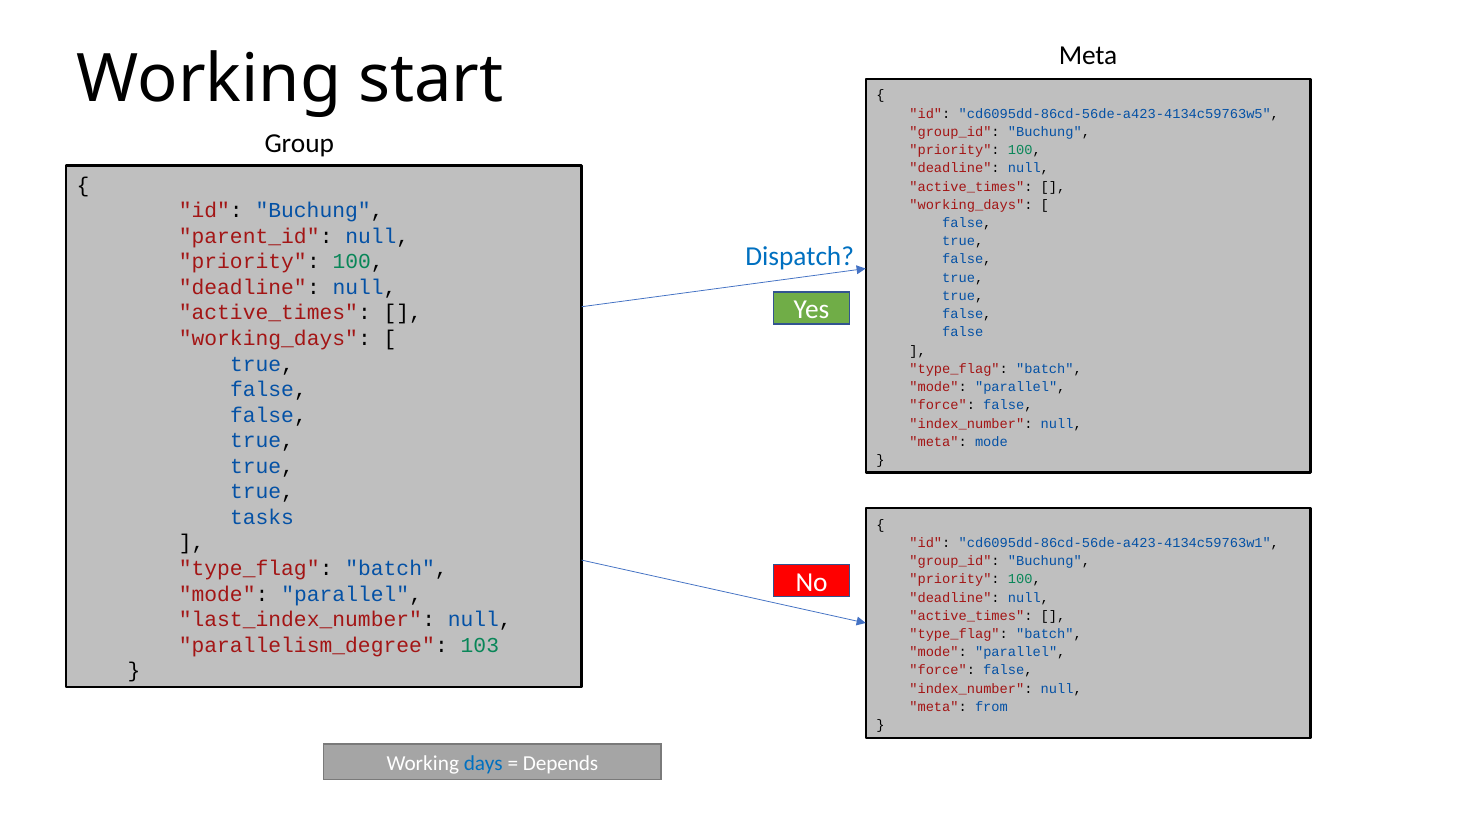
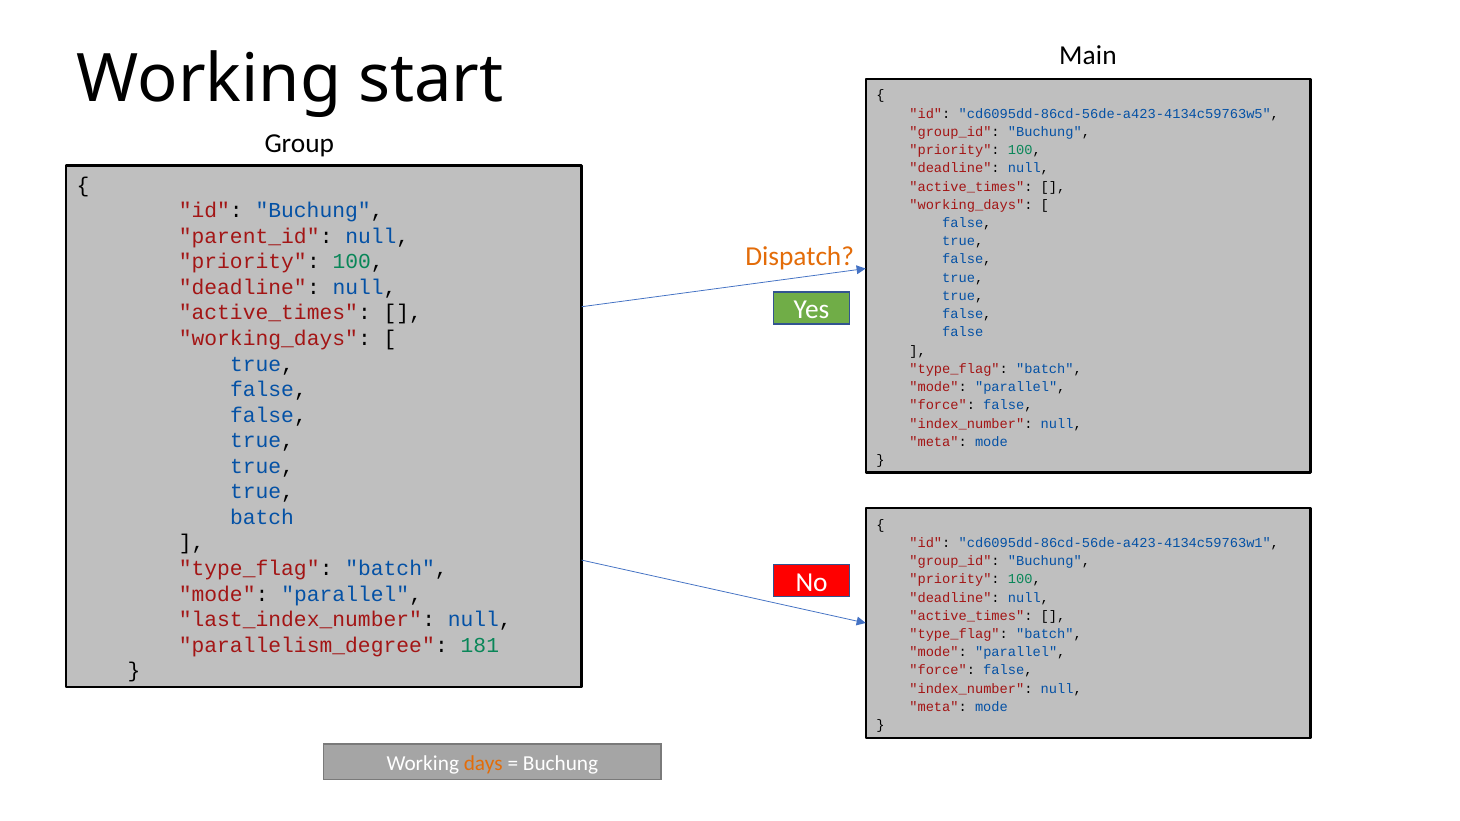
Meta: Meta -> Main (1088, 55)
Dispatch colour: blue -> orange (800, 256)
tasks: tasks -> batch (262, 518)
103: 103 -> 181 (480, 645)
from: from -> mode (991, 707)
days colour: blue -> orange (483, 764)
Depends: Depends -> Buchung (561, 764)
